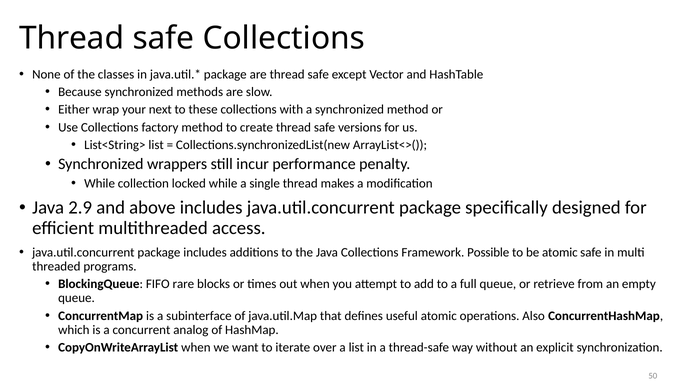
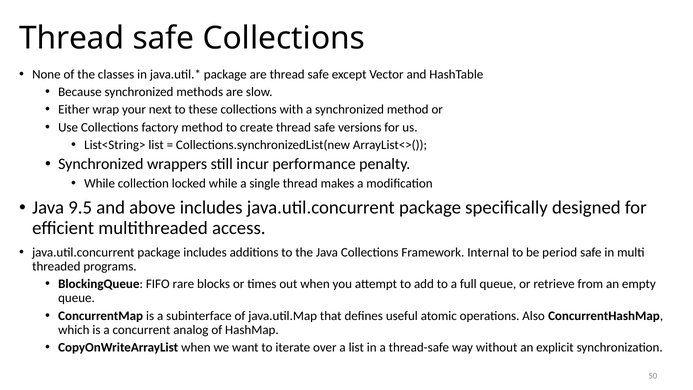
2.9: 2.9 -> 9.5 (80, 208)
Possible: Possible -> Internal (488, 252)
be atomic: atomic -> period (560, 252)
